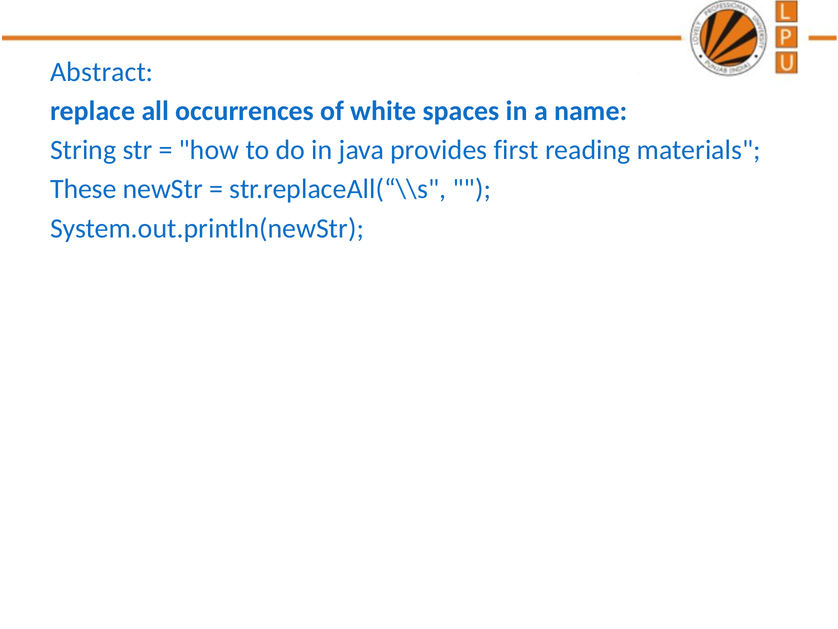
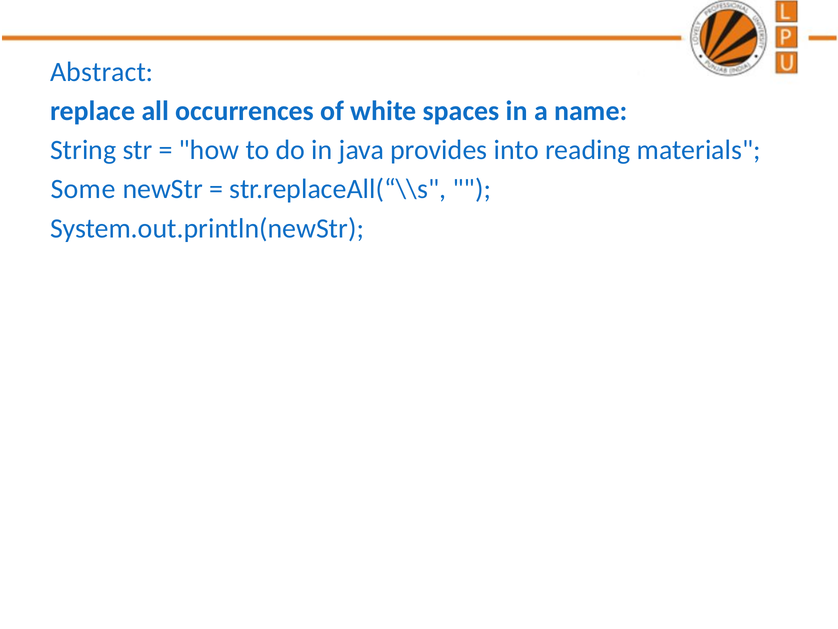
first: first -> into (516, 150)
These: These -> Some (83, 189)
